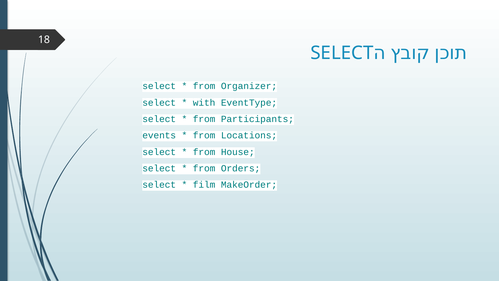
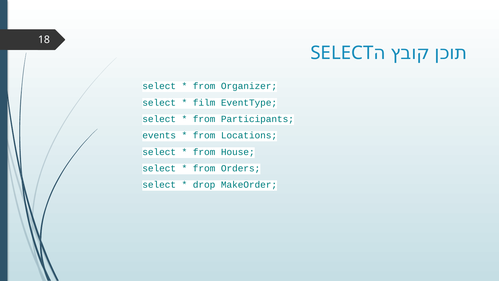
with: with -> film (204, 103)
film: film -> drop (204, 185)
